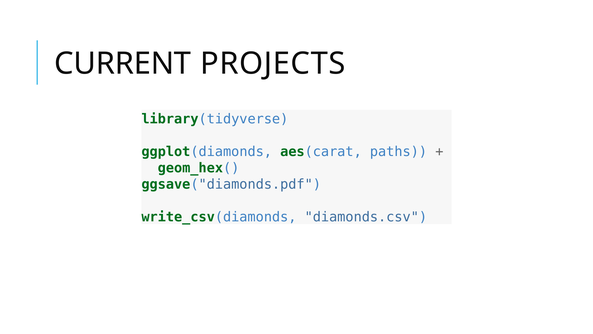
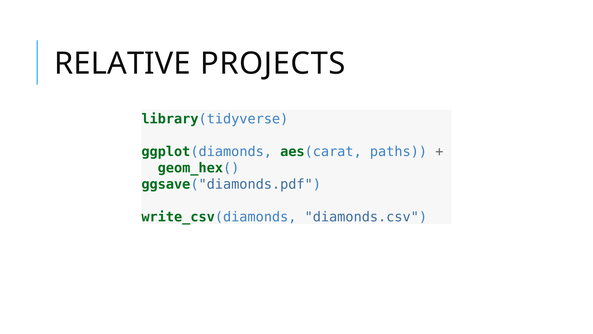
CURRENT: CURRENT -> RELATIVE (122, 64)
